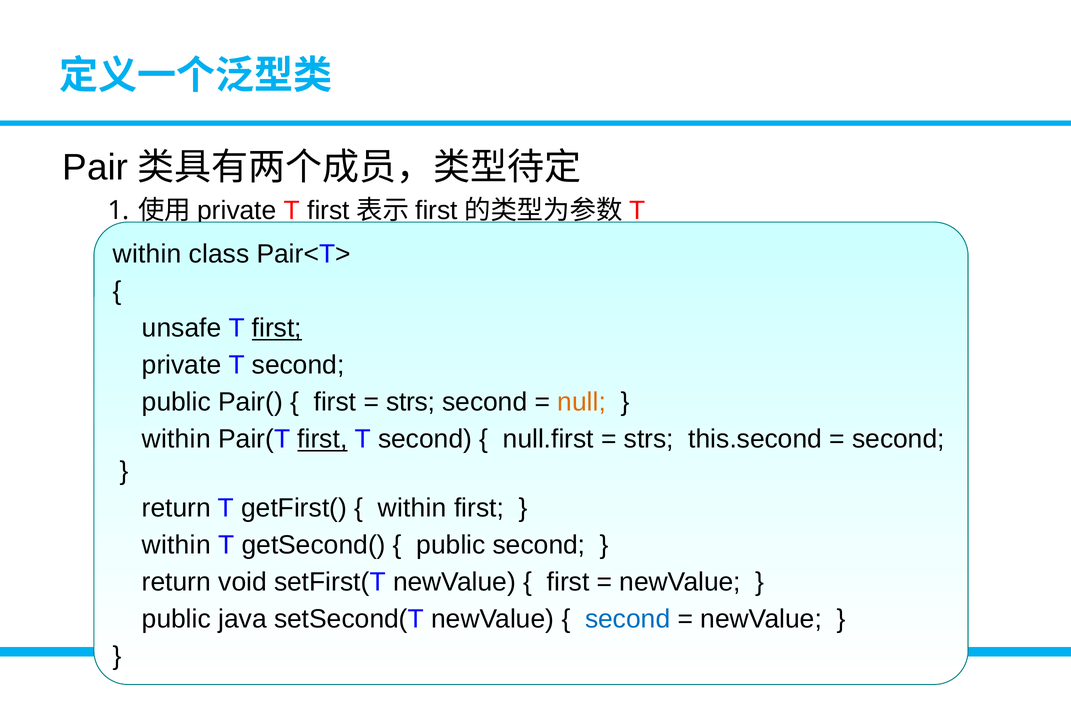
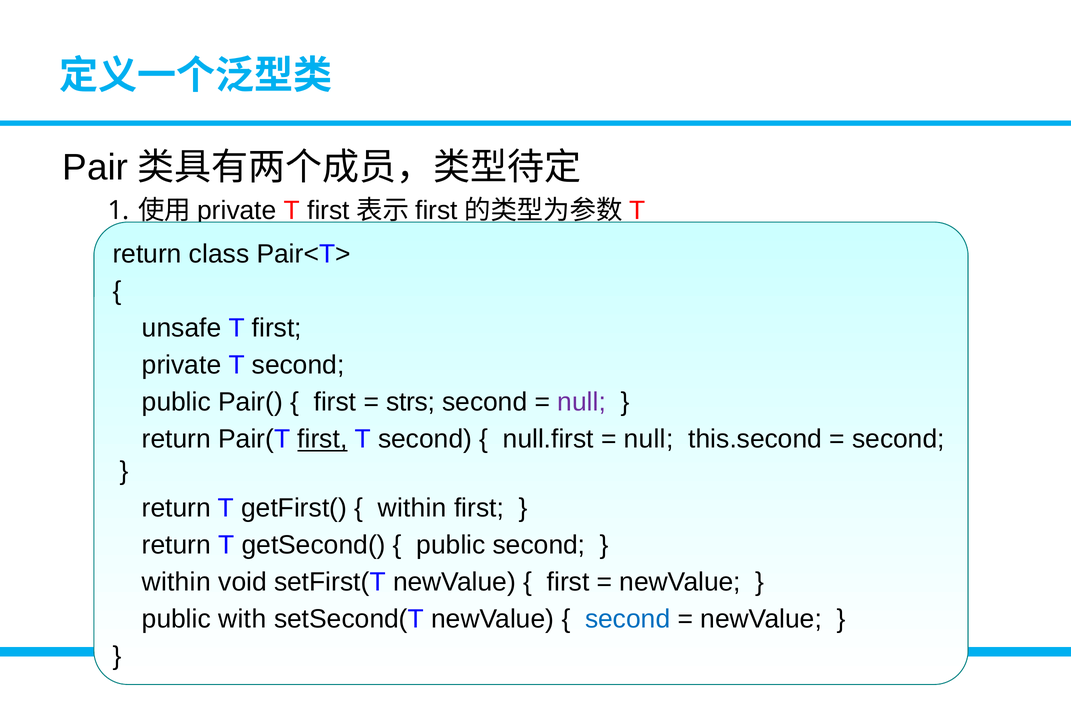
within: within -> return (147, 254)
first underline: present -> none (277, 328)
null colour: orange -> purple (582, 402)
within: within -> return (176, 439)
strs: strs -> null (649, 439)
within: within -> return (176, 545)
return: return -> within (176, 582)
public java: java -> with (242, 619)
